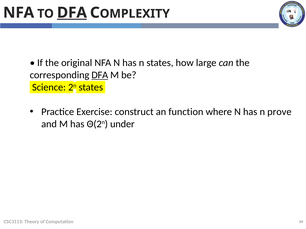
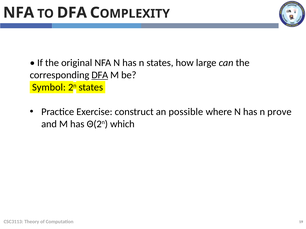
DFA underline: present -> none (72, 13)
Science: Science -> Symbol (49, 87)
function: function -> possible (186, 112)
under: under -> which (122, 124)
